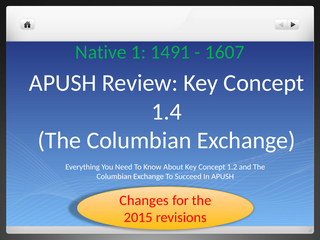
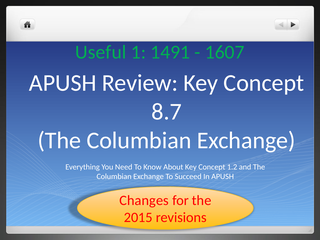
Native: Native -> Useful (101, 52)
1.4: 1.4 -> 8.7 (167, 112)
